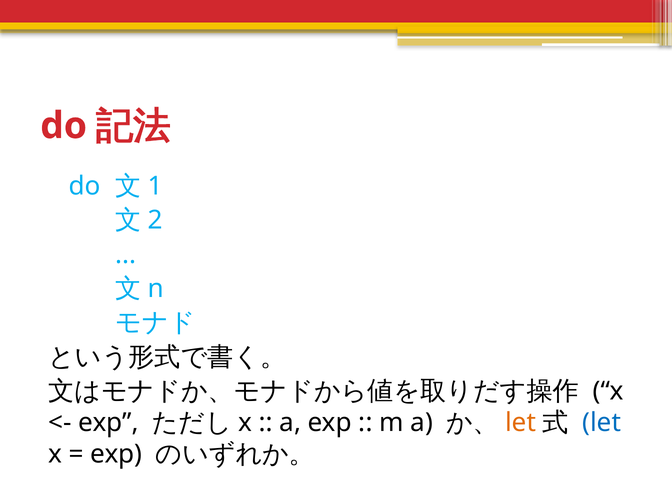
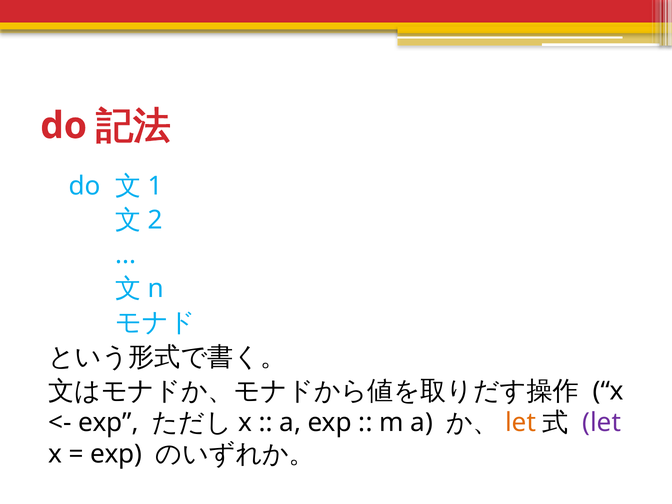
let colour: blue -> purple (602, 423)
